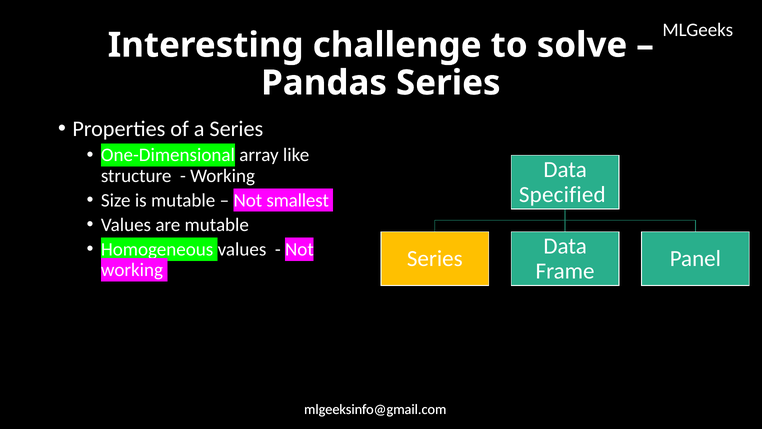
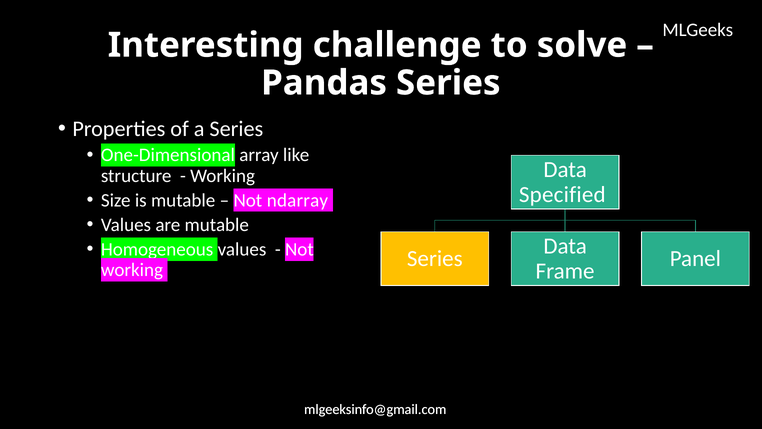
smallest: smallest -> ndarray (297, 200)
